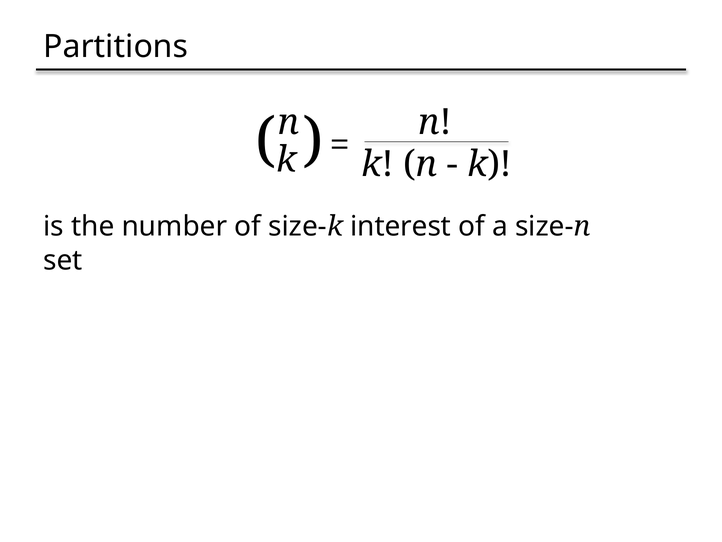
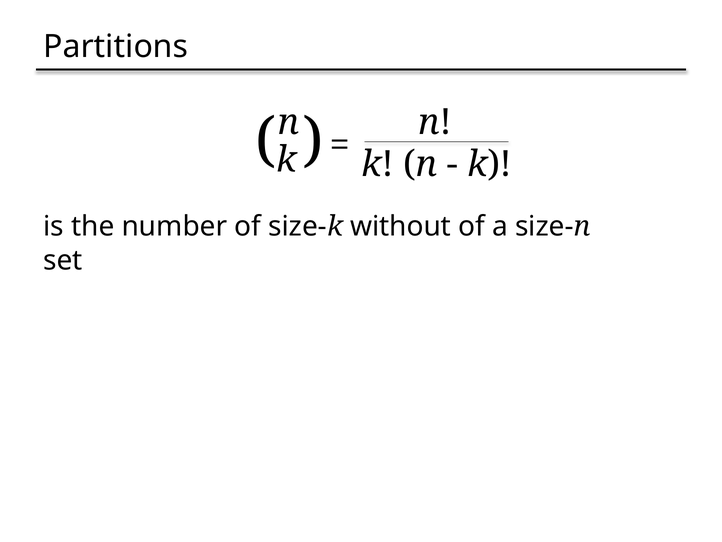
interest: interest -> without (401, 226)
